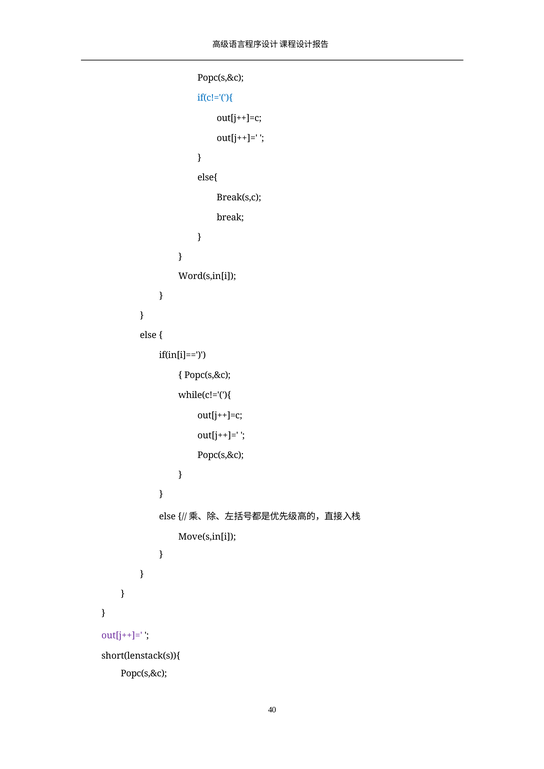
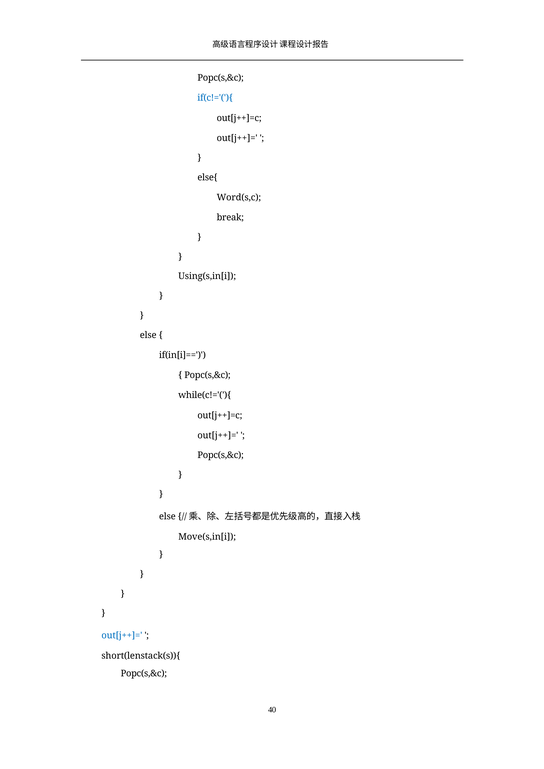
Break(s,c: Break(s,c -> Word(s,c (239, 198)
Word(s,in[i: Word(s,in[i -> Using(s,in[i (207, 277)
out[j++]= colour: purple -> blue (122, 636)
